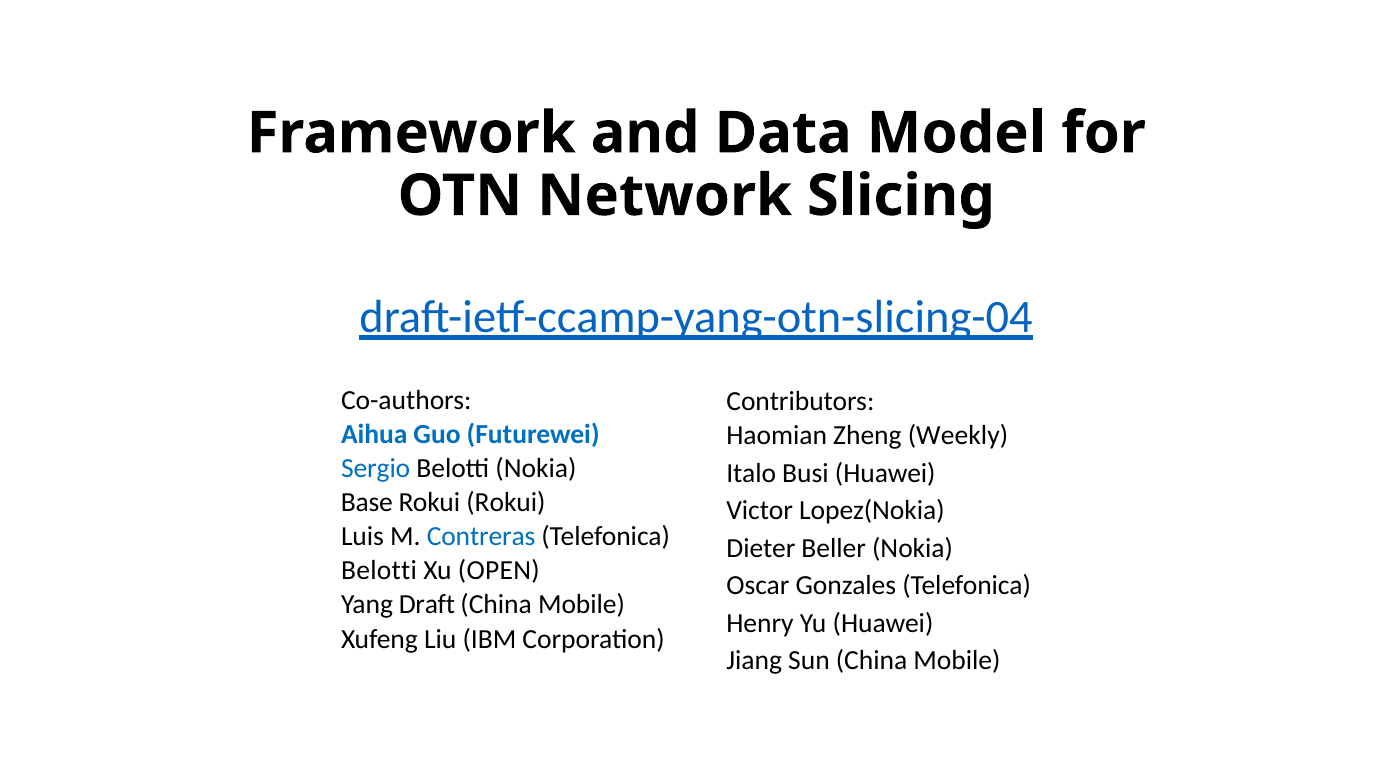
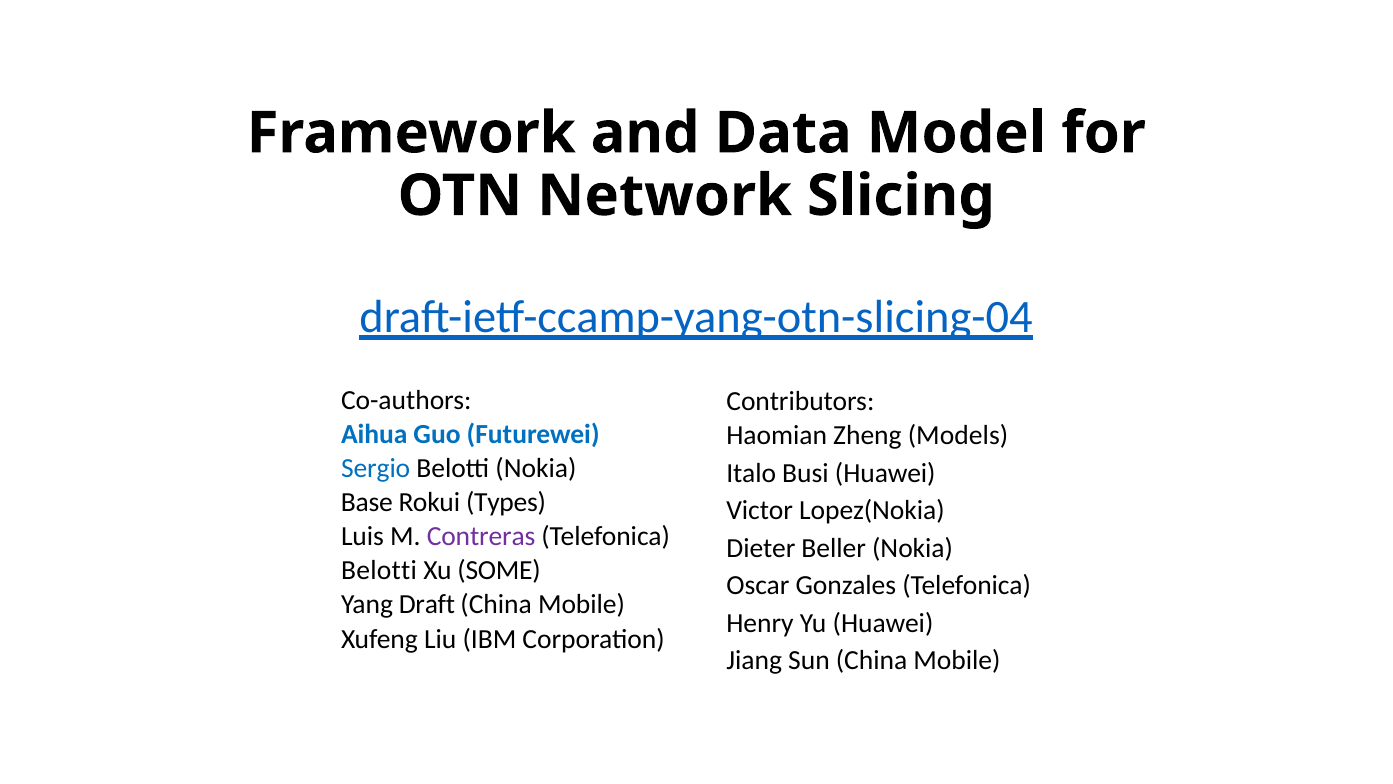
Weekly: Weekly -> Models (958, 435)
Rokui Rokui: Rokui -> Types (506, 502)
Contreras colour: blue -> purple (481, 536)
OPEN: OPEN -> SOME (499, 570)
